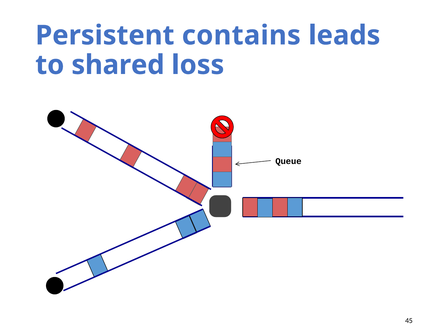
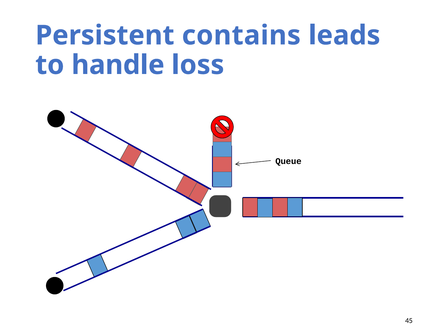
shared: shared -> handle (118, 65)
